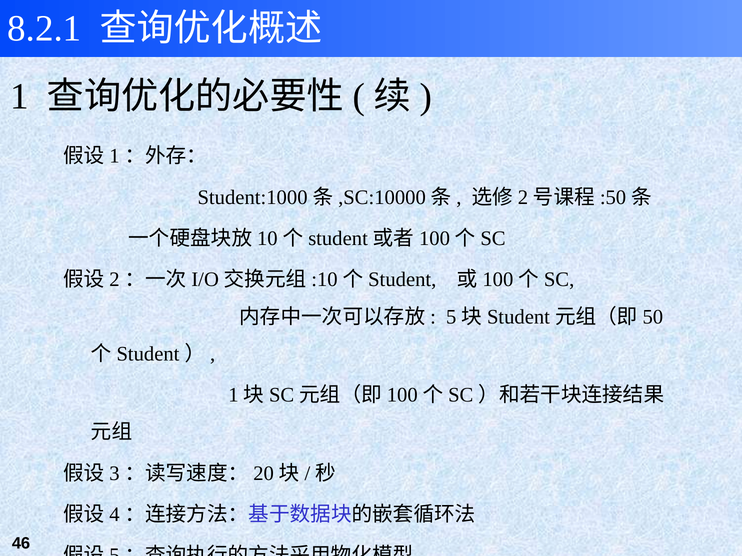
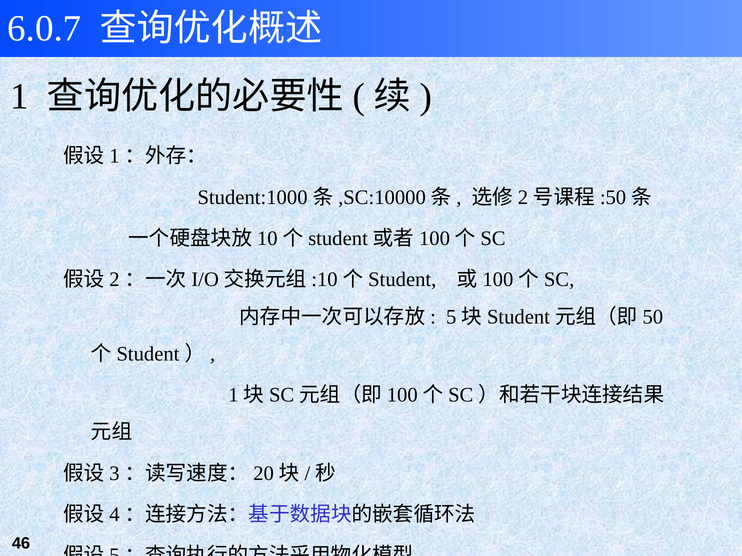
8.2.1: 8.2.1 -> 6.0.7 (44, 28)
